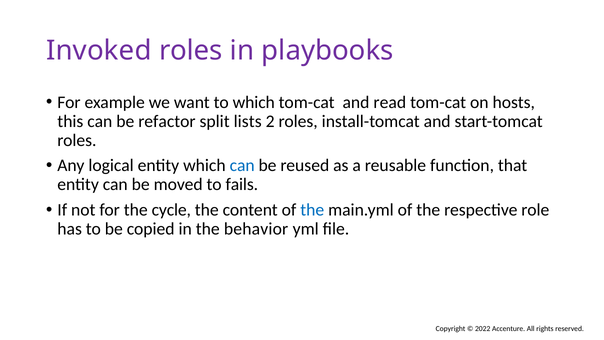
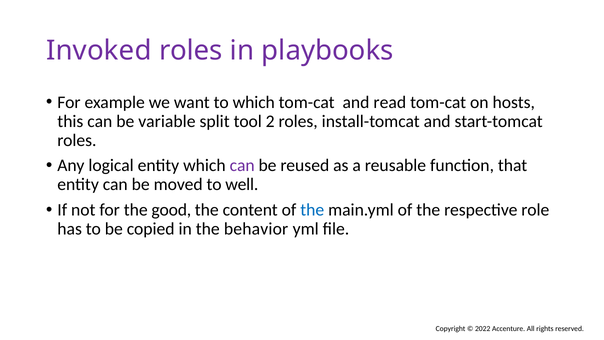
refactor: refactor -> variable (167, 121)
lists: lists -> tool (248, 121)
can colour: blue -> purple (242, 166)
fails: fails -> well (242, 185)
cycle: cycle -> good (171, 210)
